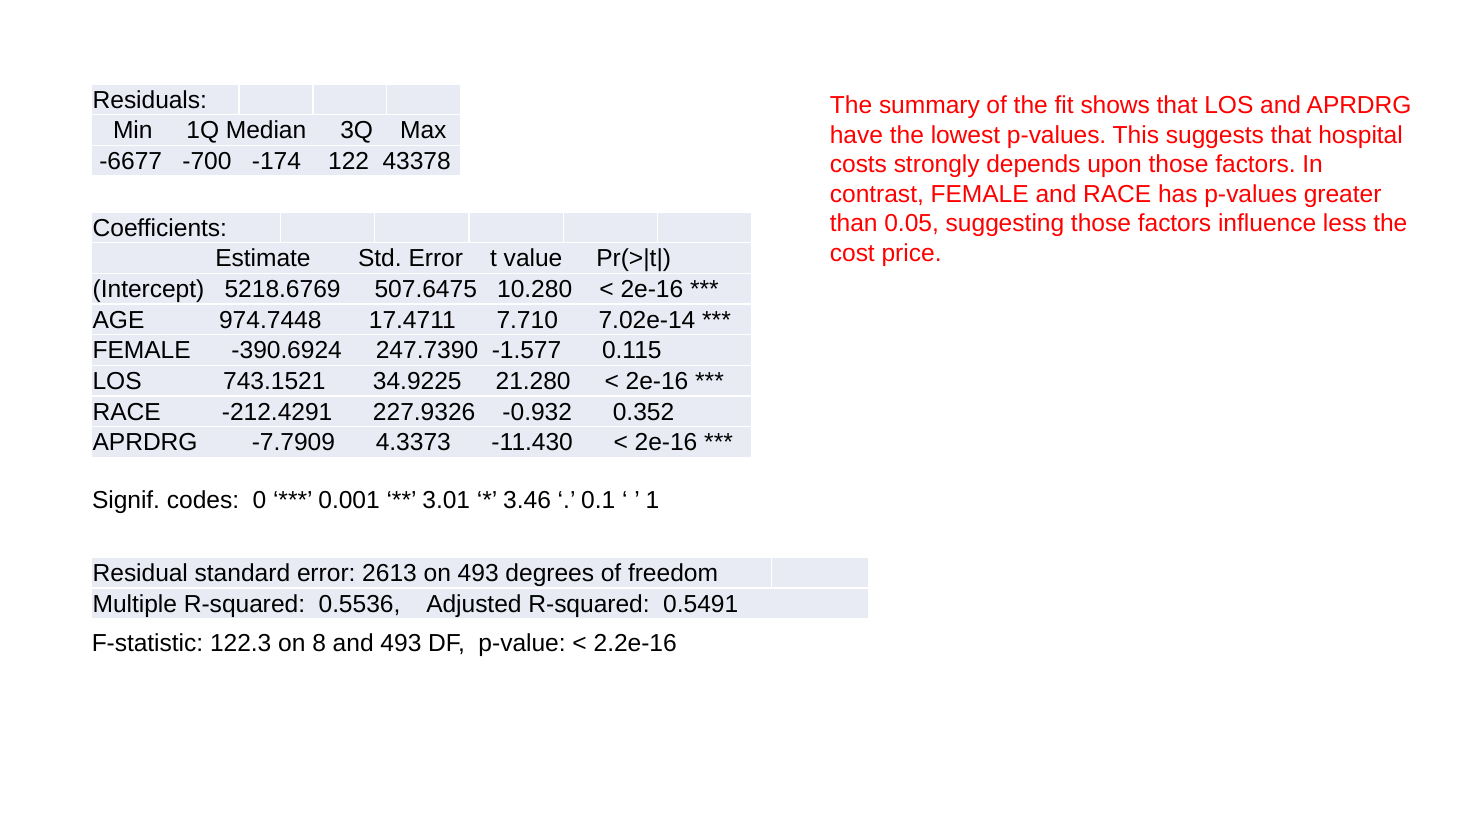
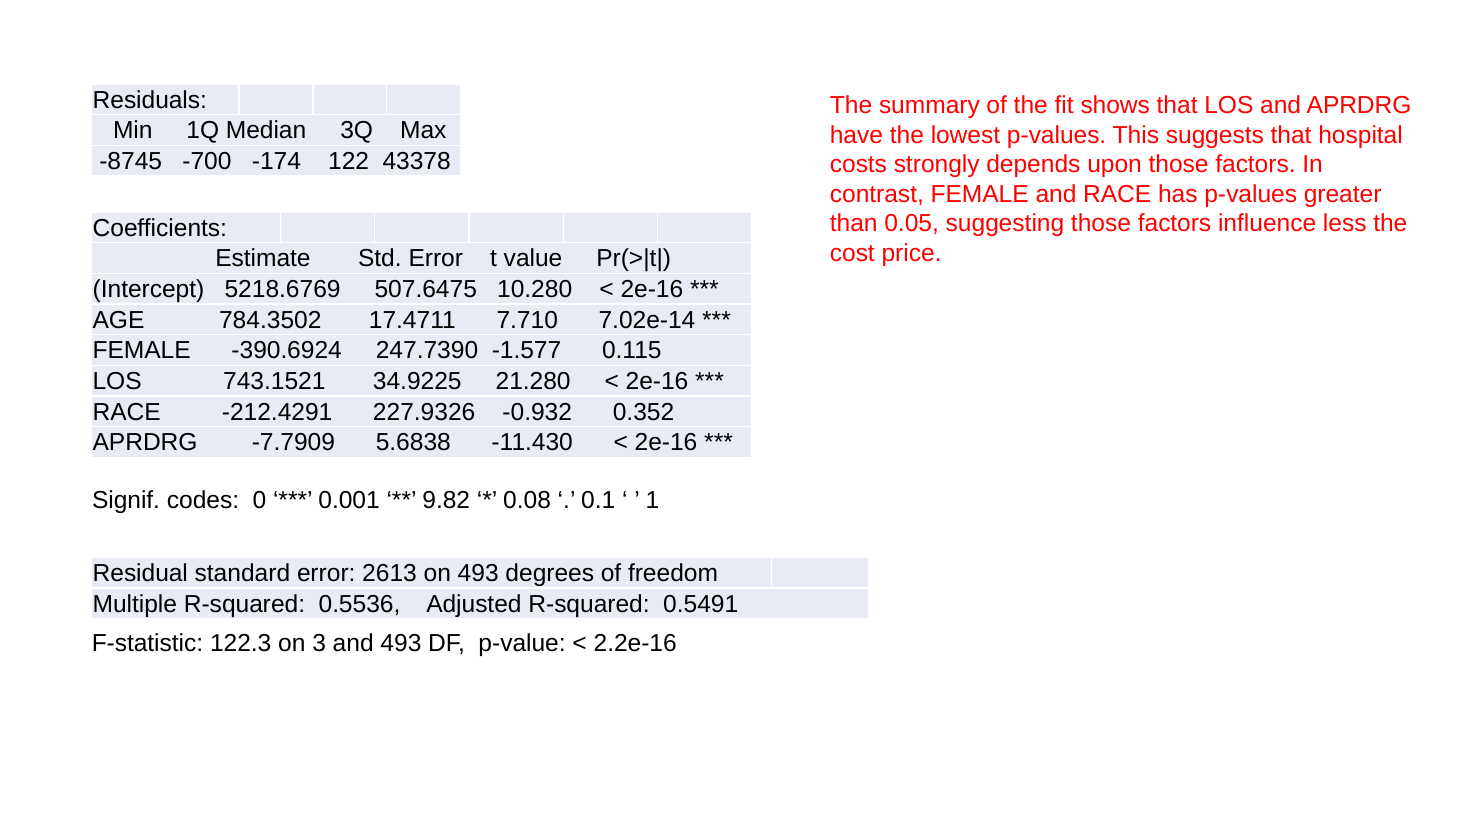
-6677: -6677 -> -8745 (131, 162)
974.7448: 974.7448 -> 784.3502 (270, 320)
4.3373: 4.3373 -> 5.6838 (413, 443)
3.01: 3.01 -> 9.82 (446, 501)
3.46: 3.46 -> 0.08 (527, 501)
8: 8 -> 3 (319, 643)
